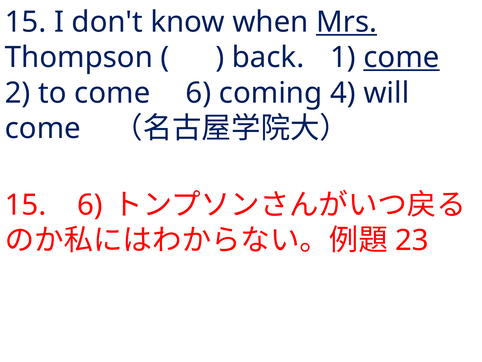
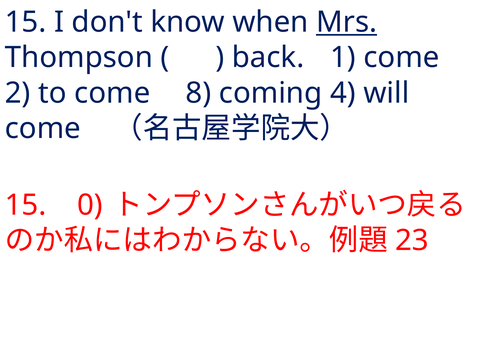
come underline: present -> none (402, 57)
come 6: 6 -> 8 (198, 93)
15 6: 6 -> 0 (90, 205)
